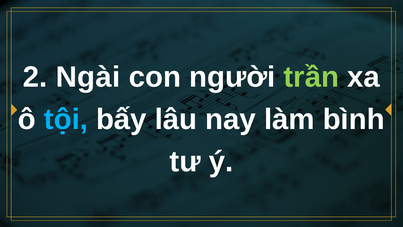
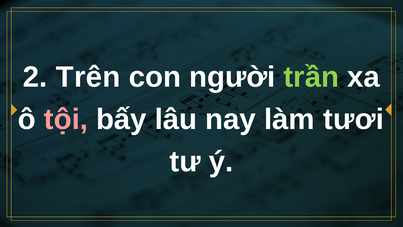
Ngài: Ngài -> Trên (88, 77)
tội colour: light blue -> pink (66, 119)
bình: bình -> tươi (354, 119)
